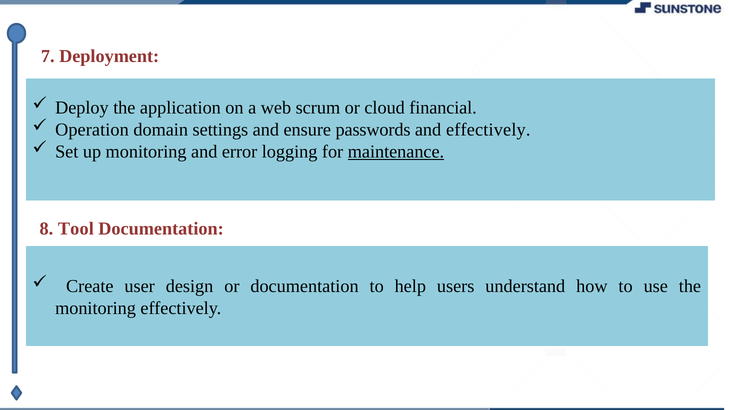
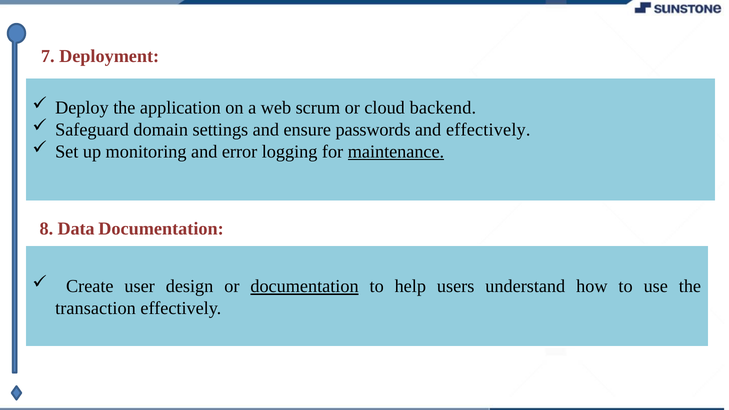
financial: financial -> backend (443, 108)
Operation: Operation -> Safeguard (92, 130)
Tool: Tool -> Data (76, 229)
documentation underline: none -> present (305, 286)
monitoring: monitoring -> transaction (95, 308)
